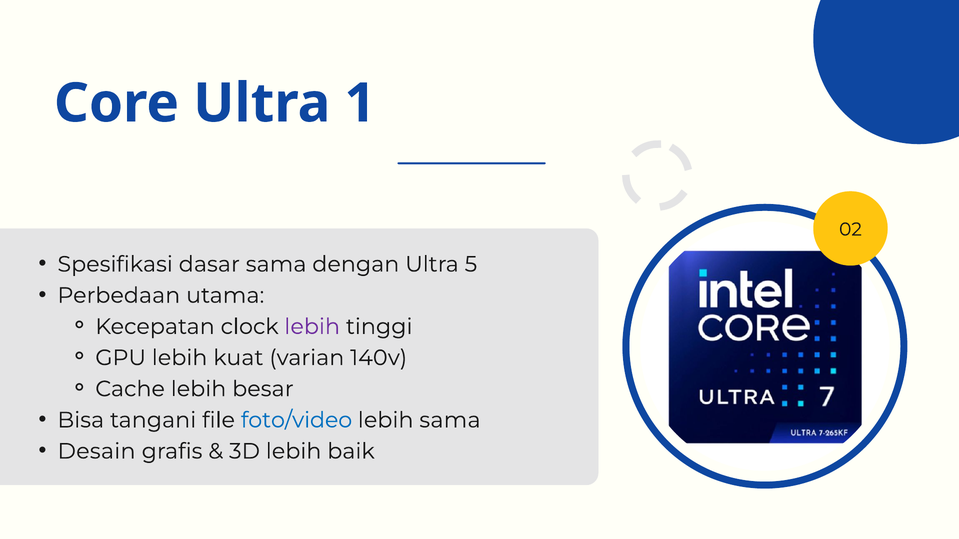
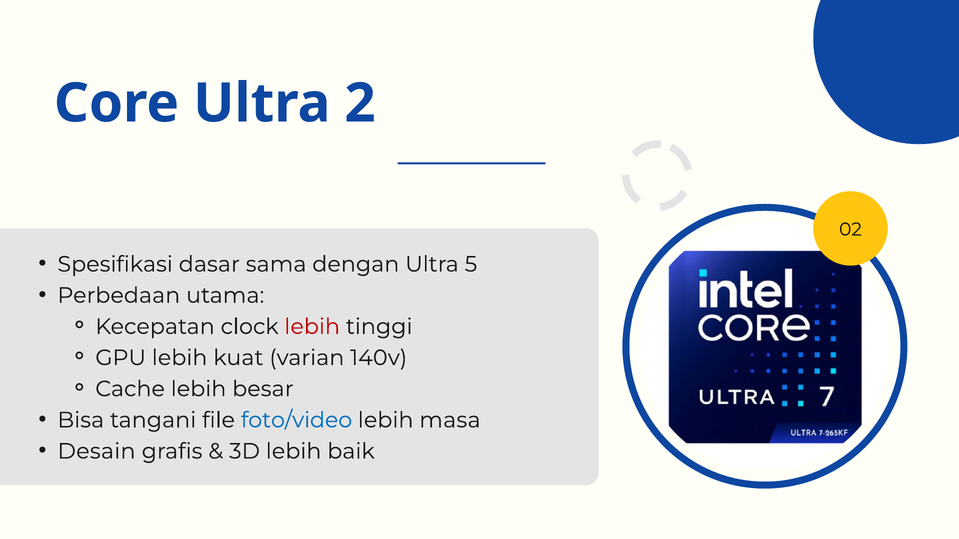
1: 1 -> 2 (360, 103)
lebih colour: purple -> red (312, 327)
lebih sama: sama -> masa (450, 420)
